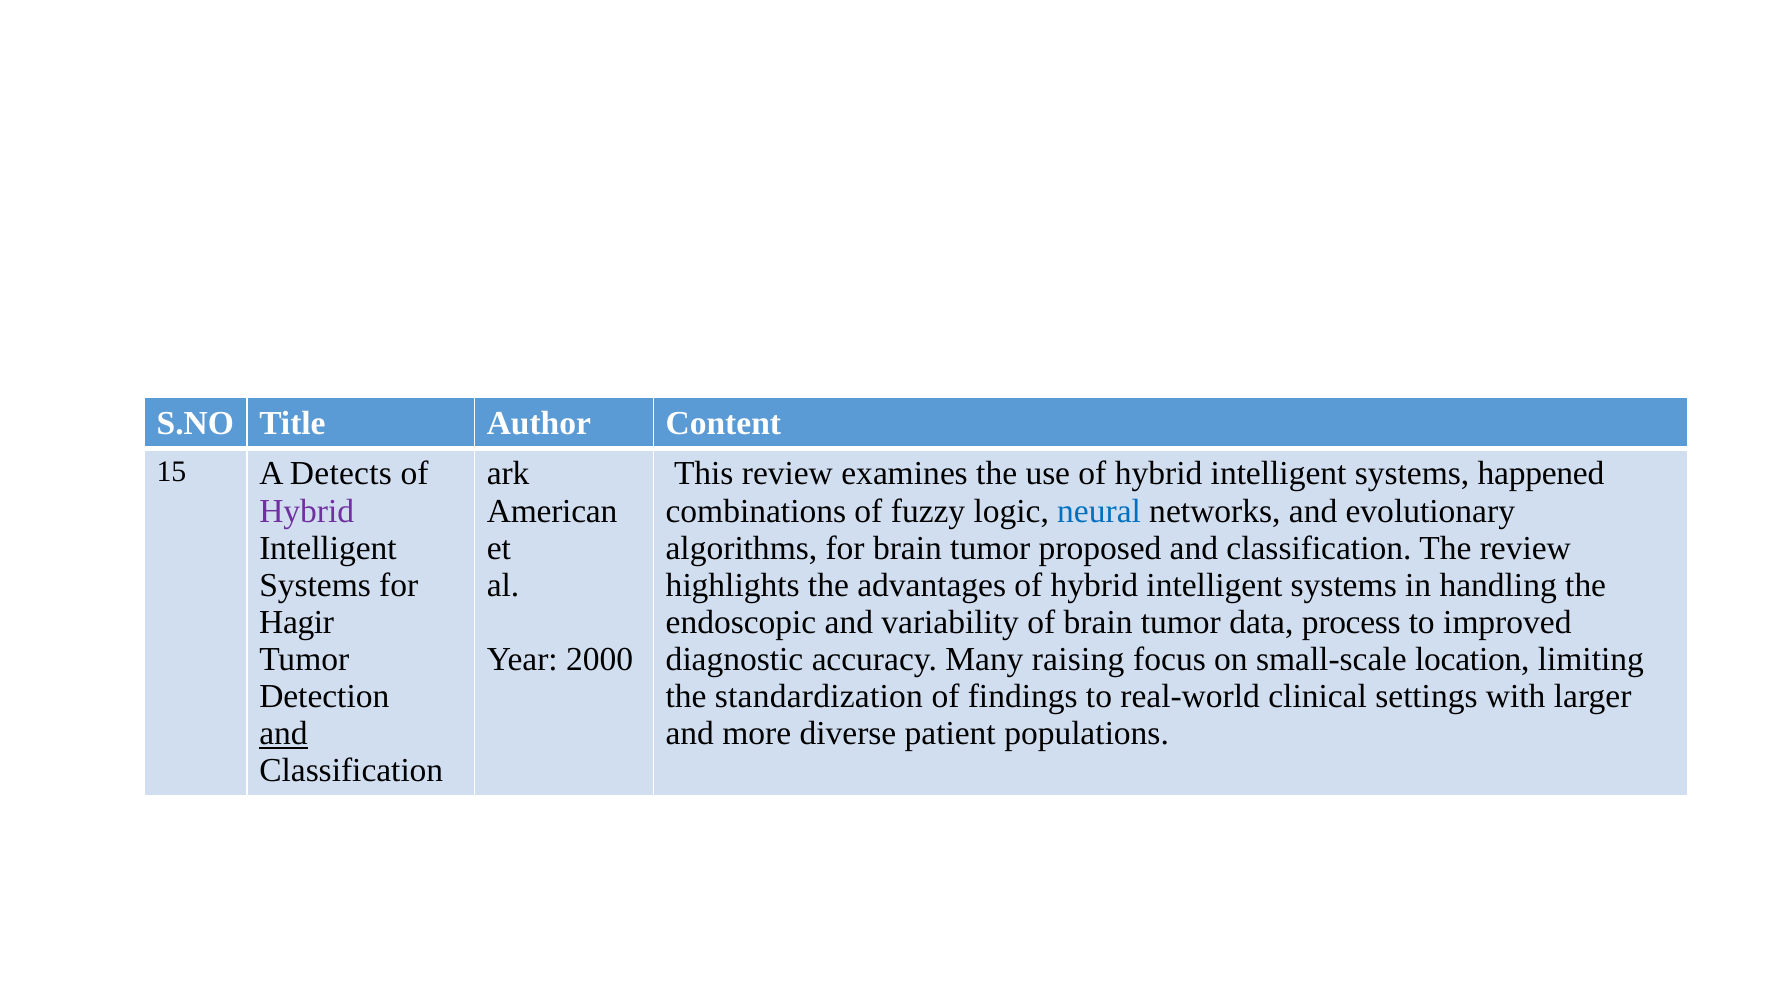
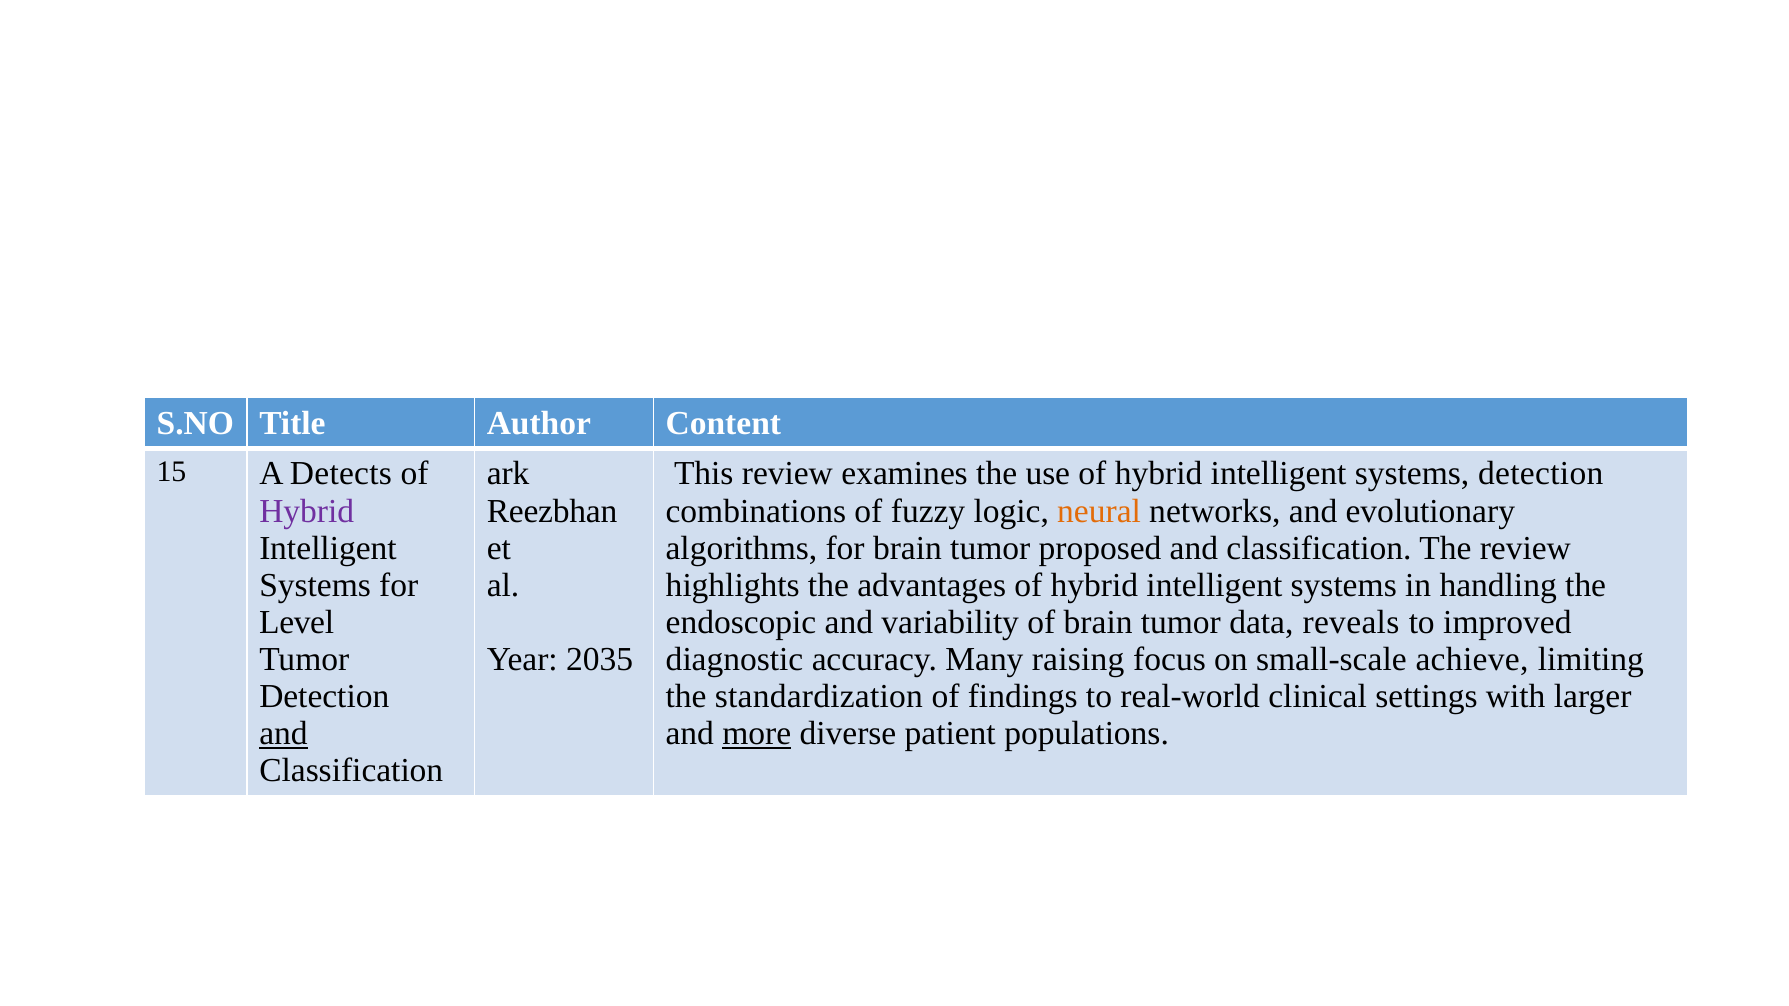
systems happened: happened -> detection (1541, 474)
American: American -> Reezbhan (552, 511)
neural colour: blue -> orange (1099, 511)
Hagir: Hagir -> Level (297, 623)
process: process -> reveals (1351, 623)
2000: 2000 -> 2035 (600, 660)
location: location -> achieve (1472, 660)
more underline: none -> present (757, 734)
